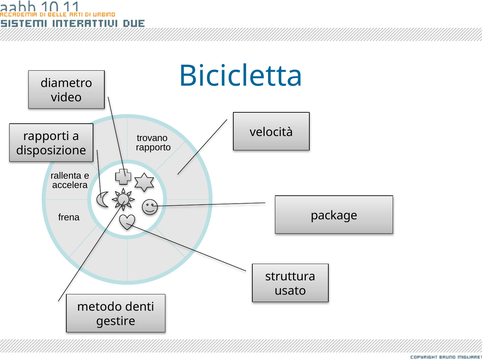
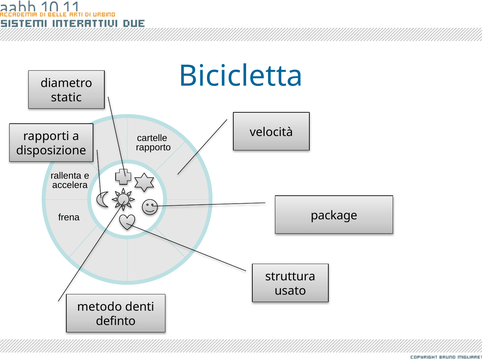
video: video -> static (66, 98)
trovano: trovano -> cartelle (152, 138)
gestire: gestire -> definto (116, 322)
